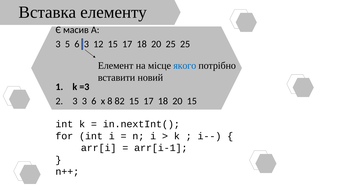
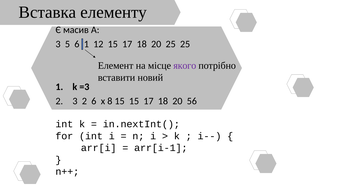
6 3: 3 -> 1 (86, 44)
якого colour: blue -> purple (185, 66)
3 3: 3 -> 2 (84, 101)
8 82: 82 -> 15 (120, 101)
20 15: 15 -> 56 (192, 101)
